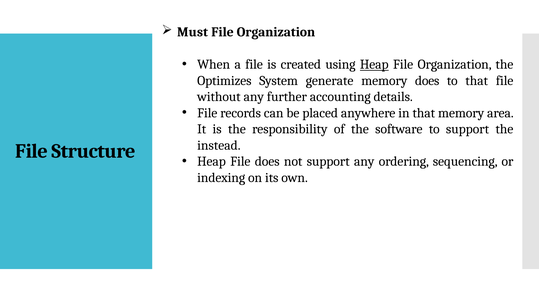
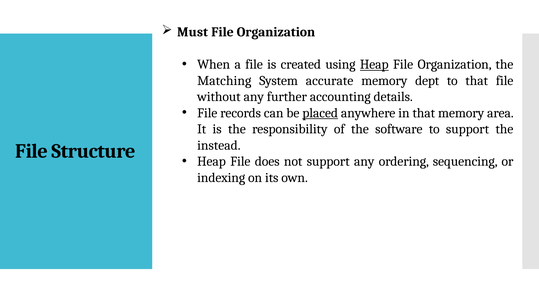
Optimizes: Optimizes -> Matching (224, 81)
generate: generate -> accurate (330, 81)
memory does: does -> dept (427, 81)
placed underline: none -> present (320, 113)
